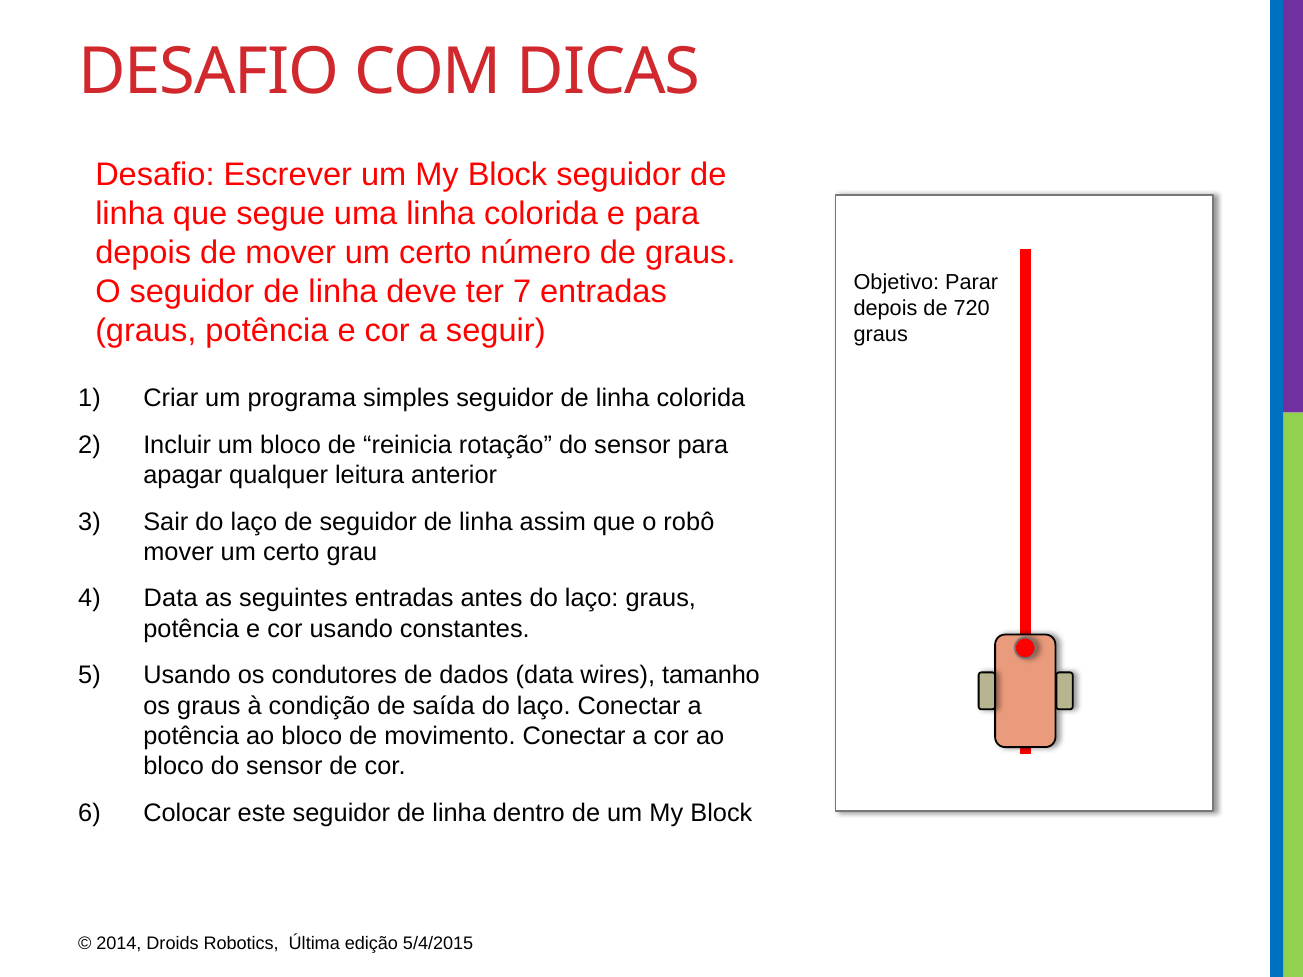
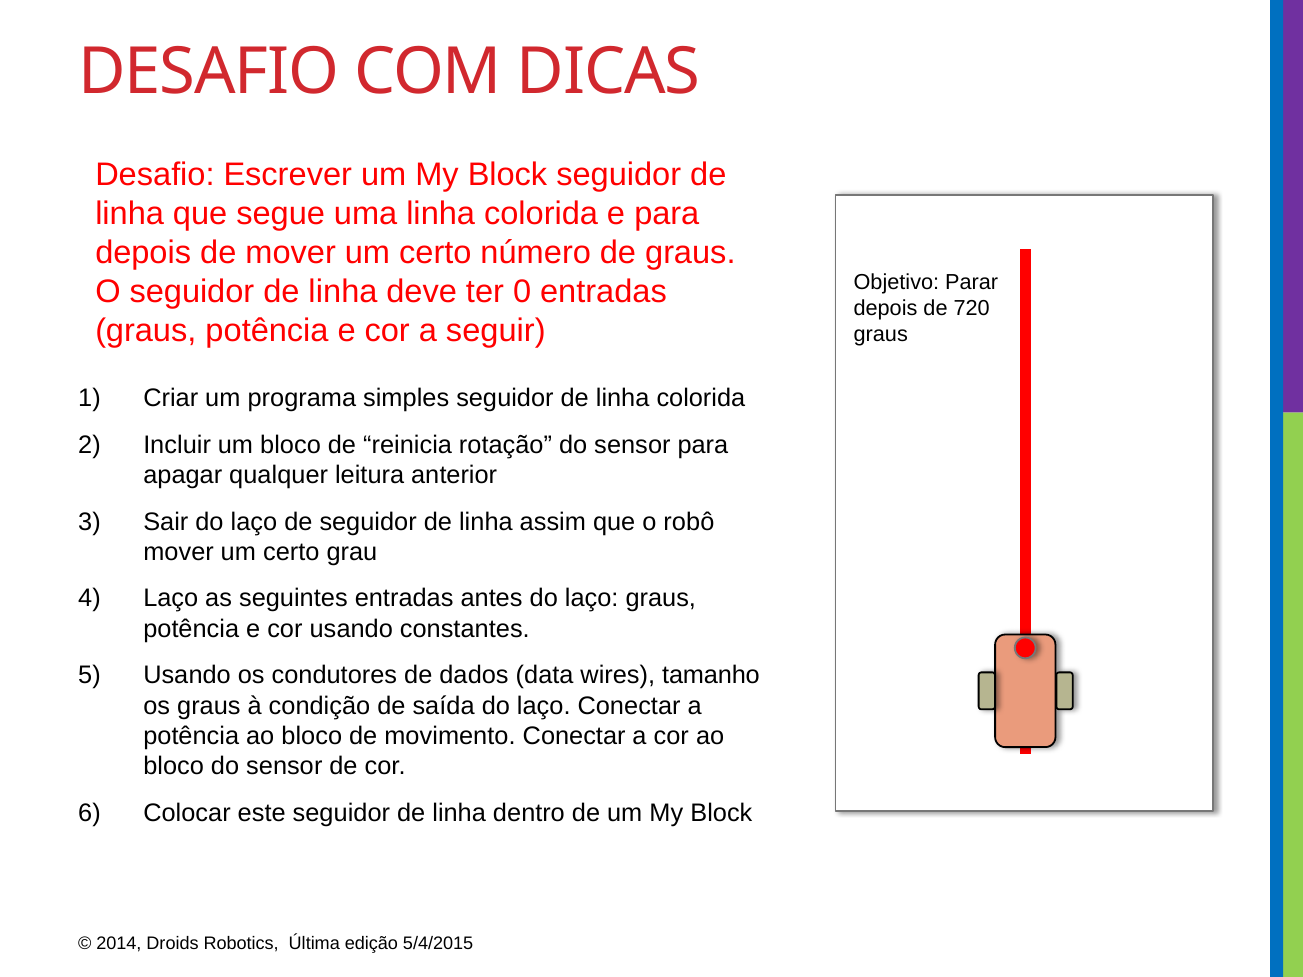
7: 7 -> 0 (522, 292)
Data: Data -> Laço (171, 599)
